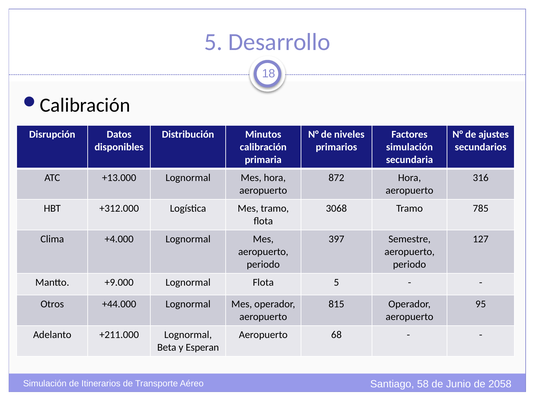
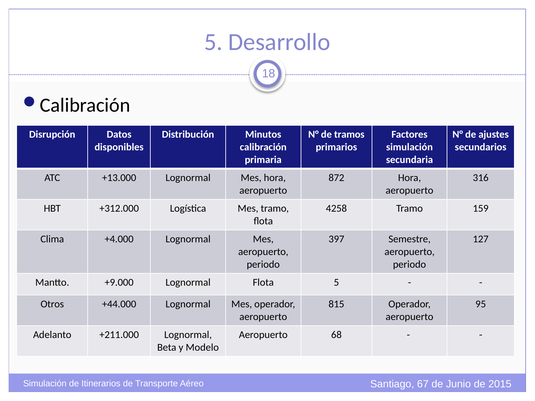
niveles: niveles -> tramos (349, 135)
3068: 3068 -> 4258 (336, 209)
785: 785 -> 159 (481, 209)
Esperan: Esperan -> Modelo (202, 348)
58: 58 -> 67 (423, 384)
2058: 2058 -> 2015 (500, 384)
